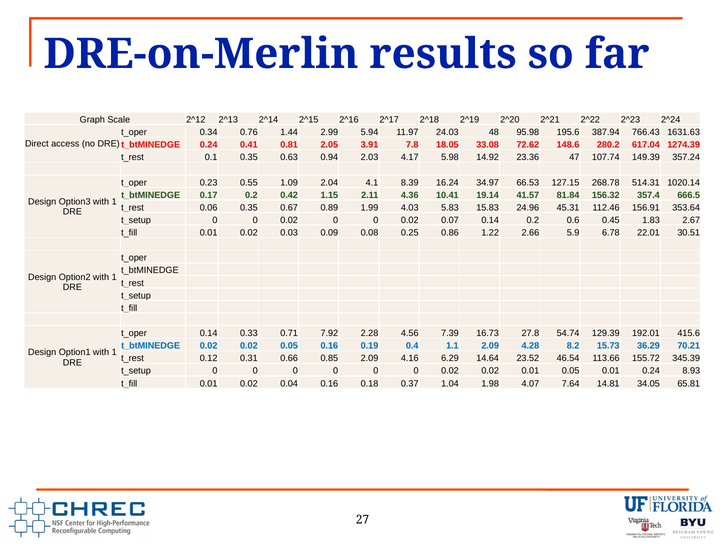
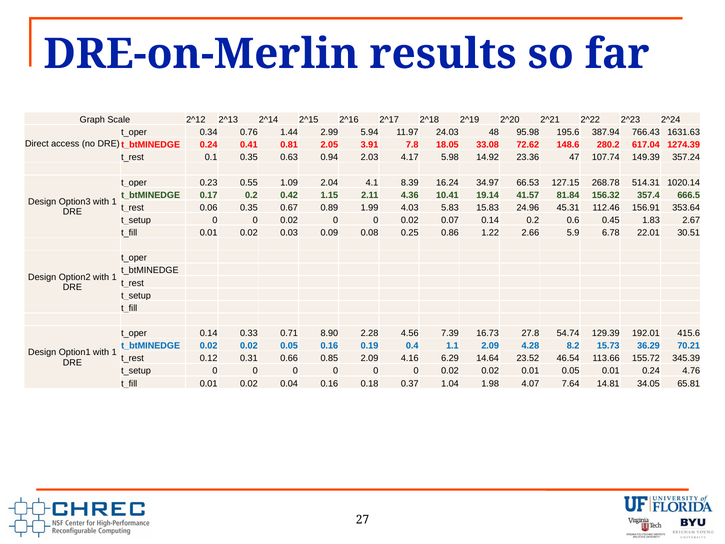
7.92: 7.92 -> 8.90 (329, 333)
8.93: 8.93 -> 4.76 (691, 371)
